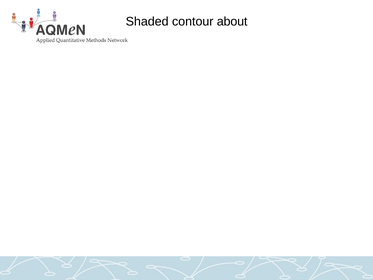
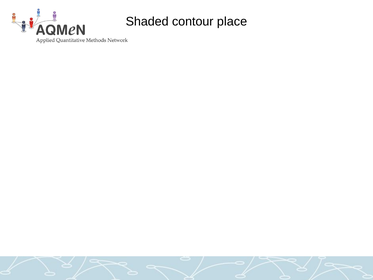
about: about -> place (232, 21)
